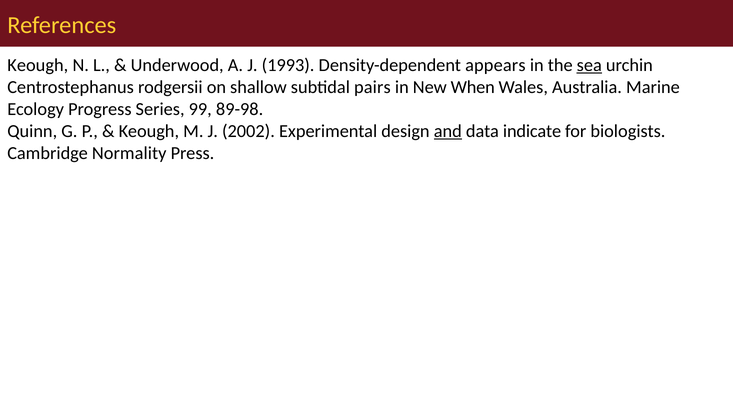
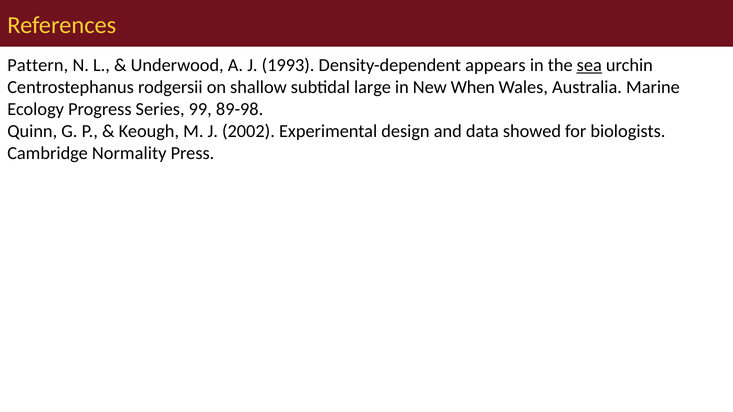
Keough: Keough -> Pattern (38, 65)
pairs: pairs -> large (372, 87)
and underline: present -> none (448, 131)
indicate: indicate -> showed (532, 131)
